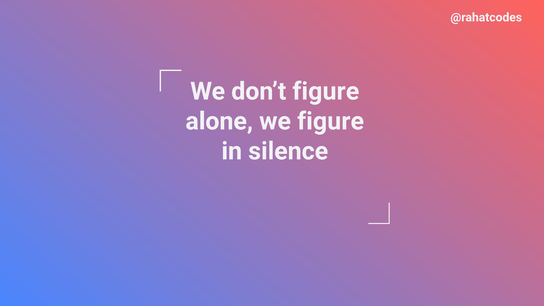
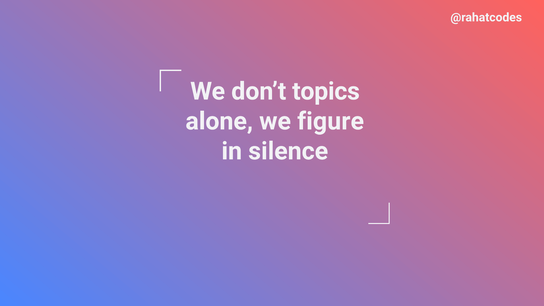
don’t figure: figure -> topics (326, 91)
